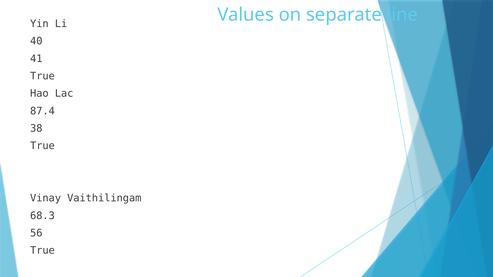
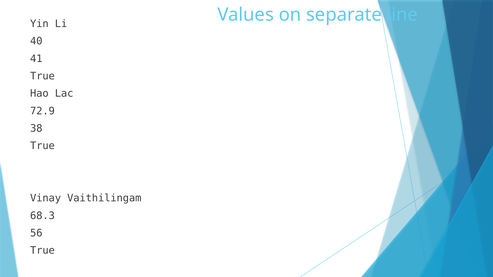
87.4: 87.4 -> 72.9 (42, 111)
